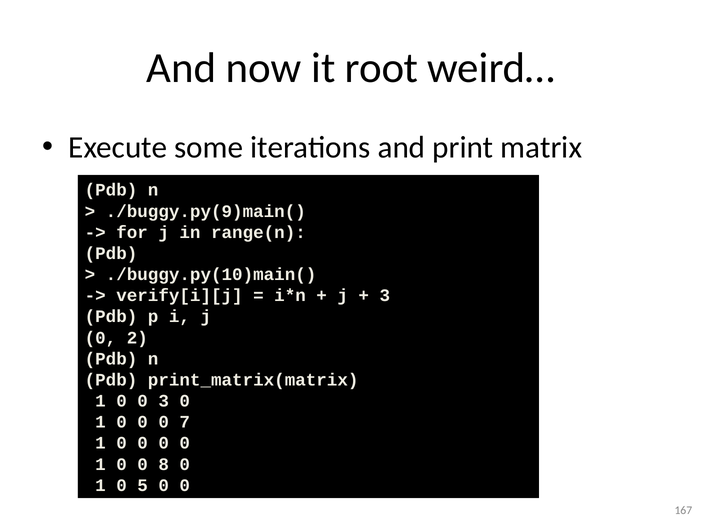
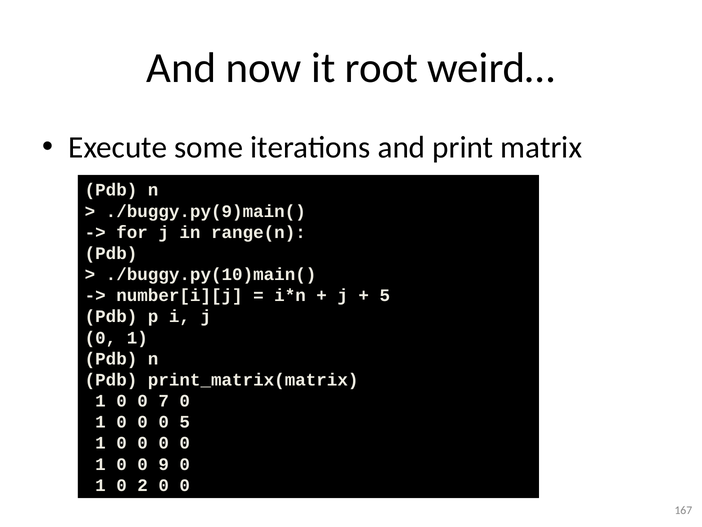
verify[i][j: verify[i][j -> number[i][j (179, 295)
3: 3 -> 5 (385, 295)
2: 2 -> 1 (137, 337)
0 3: 3 -> 7 (164, 401)
0 7: 7 -> 5 (185, 422)
8: 8 -> 9 (164, 464)
5: 5 -> 2 (143, 485)
